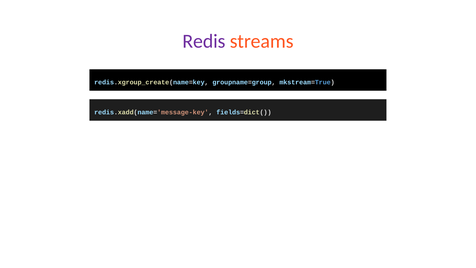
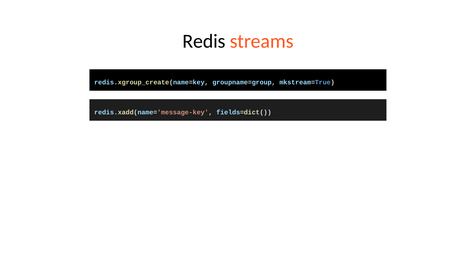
Redis colour: purple -> black (204, 41)
